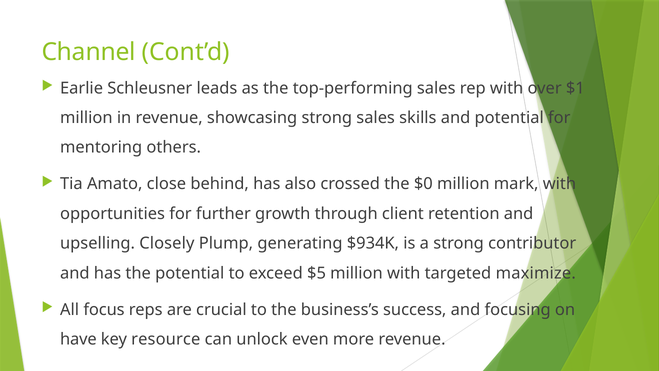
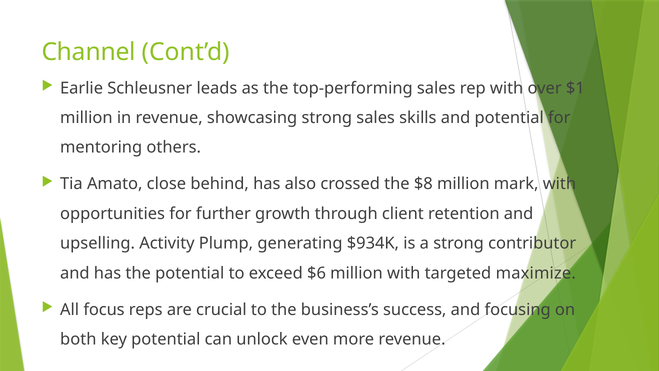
$0: $0 -> $8 (423, 184)
Closely: Closely -> Activity (167, 243)
$5: $5 -> $6 (317, 273)
have: have -> both (78, 339)
key resource: resource -> potential (166, 339)
